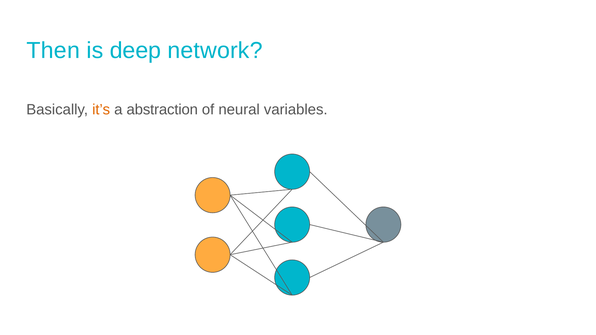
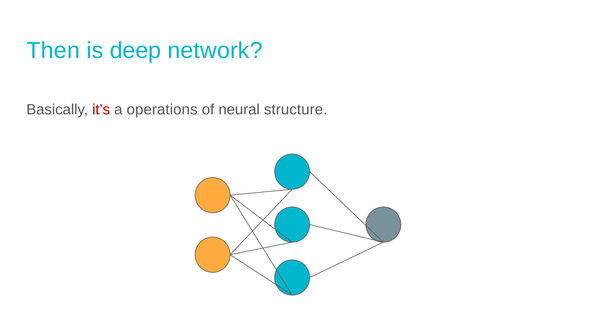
it’s colour: orange -> red (101, 110)
abstraction: abstraction -> operations (162, 110)
variables: variables -> structure (296, 110)
